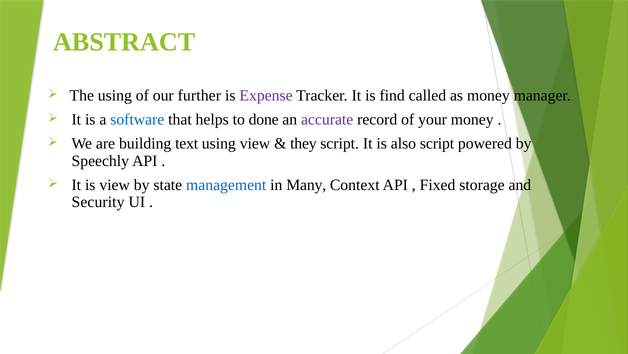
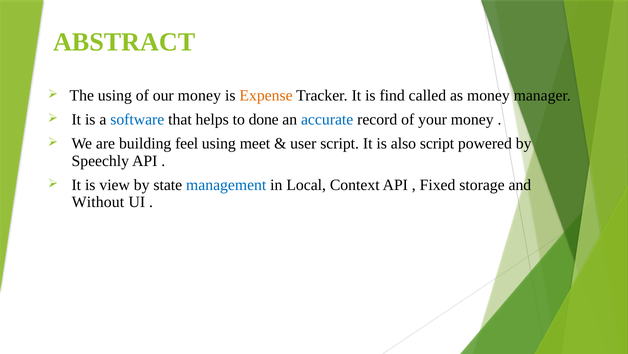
our further: further -> money (199, 95)
Expense colour: purple -> orange (266, 95)
accurate colour: purple -> blue (327, 119)
text: text -> feel (187, 143)
using view: view -> meet (255, 143)
they: they -> user (303, 143)
Many: Many -> Local (306, 184)
Security: Security -> Without (98, 202)
